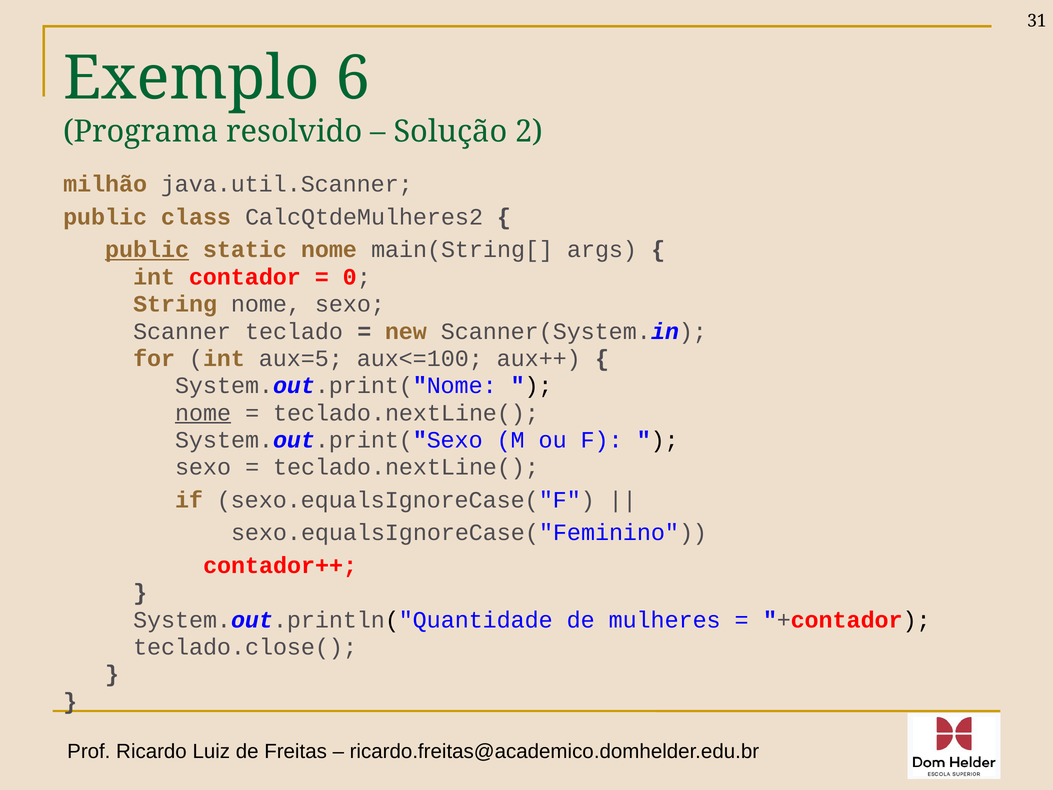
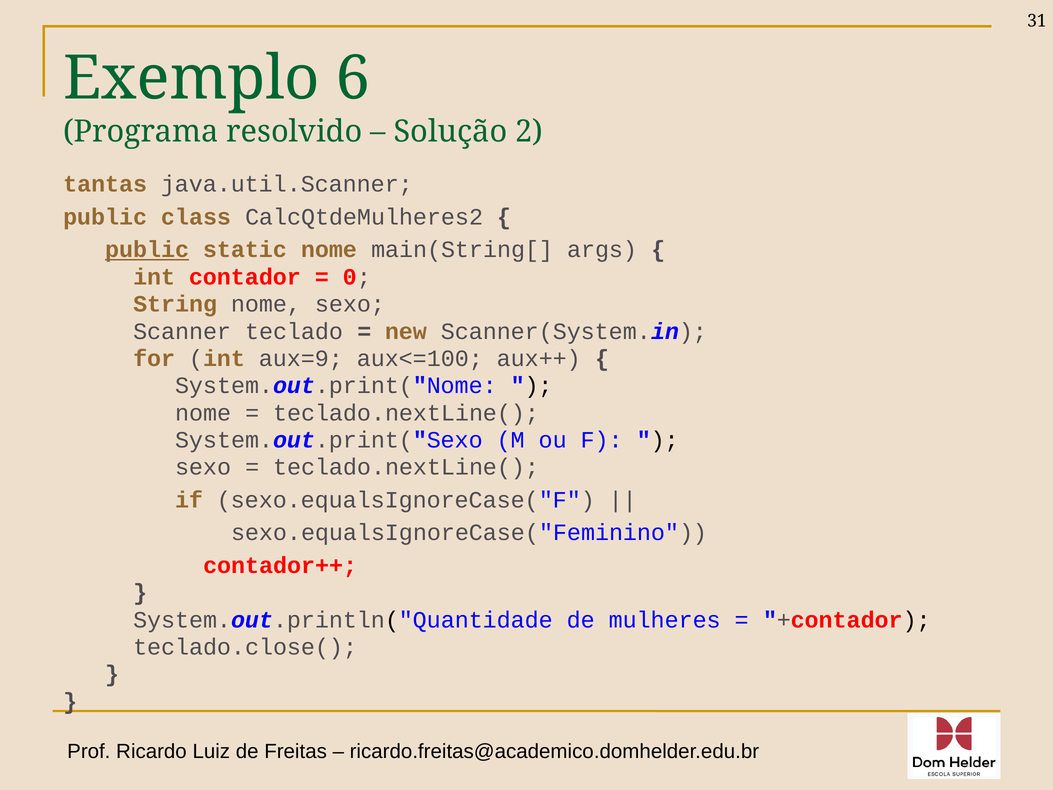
milhão: milhão -> tantas (105, 184)
aux=5: aux=5 -> aux=9 (301, 358)
nome underline: present -> none (203, 413)
